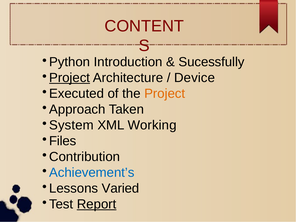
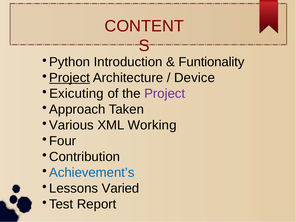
Sucessfully: Sucessfully -> Funtionality (212, 62)
Executed: Executed -> Exicuting (76, 94)
Project colour: orange -> purple (165, 94)
System: System -> Various (71, 125)
Files: Files -> Four (63, 141)
Report underline: present -> none (97, 204)
